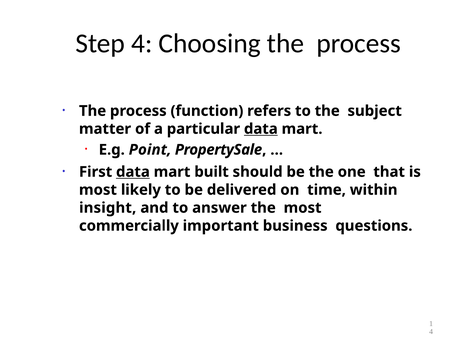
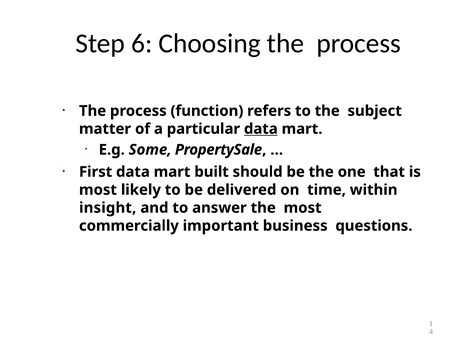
Step 4: 4 -> 6 (142, 43)
Point: Point -> Some (150, 150)
data underline: present -> none (133, 172)
